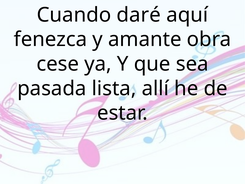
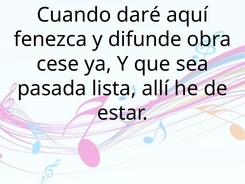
amante: amante -> difunde (145, 39)
